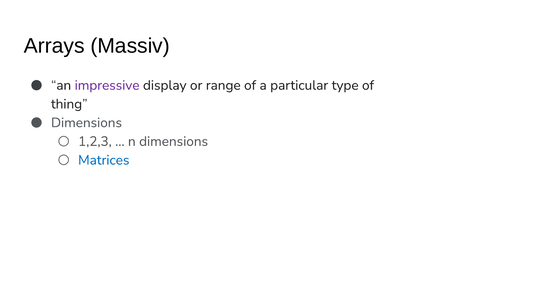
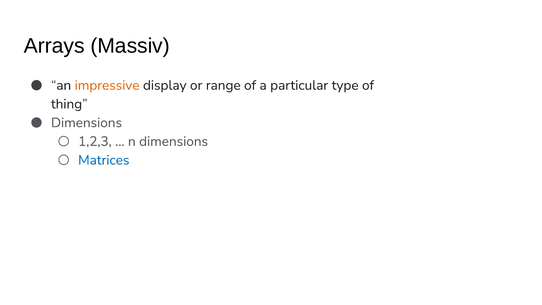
impressive colour: purple -> orange (107, 85)
